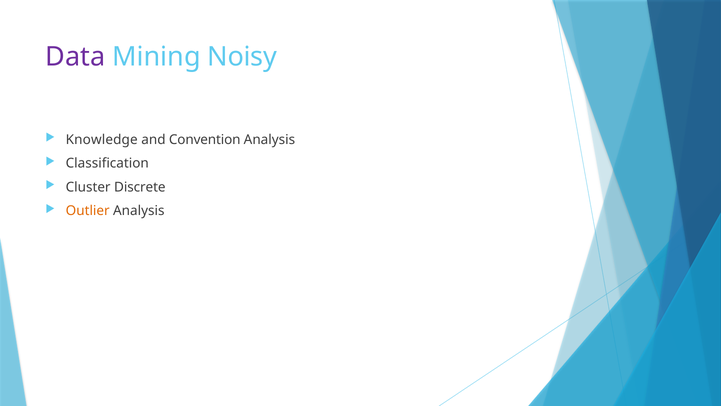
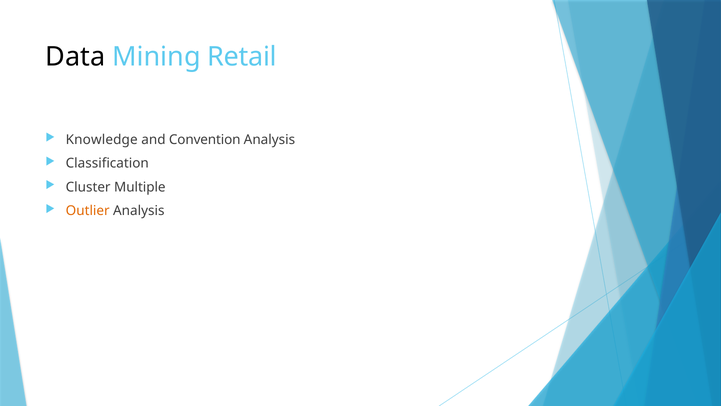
Data colour: purple -> black (75, 57)
Noisy: Noisy -> Retail (242, 57)
Discrete: Discrete -> Multiple (140, 187)
